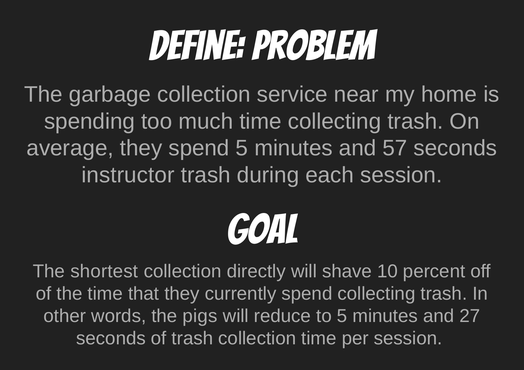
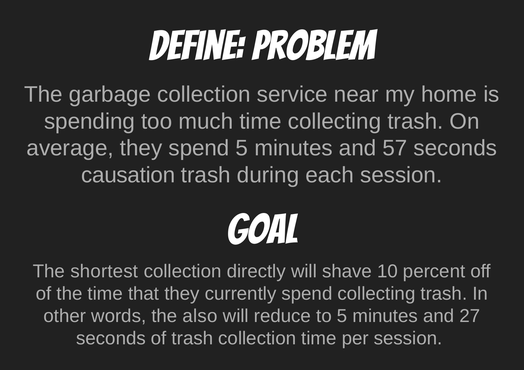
instructor: instructor -> causation (128, 175)
pigs: pigs -> also (200, 316)
